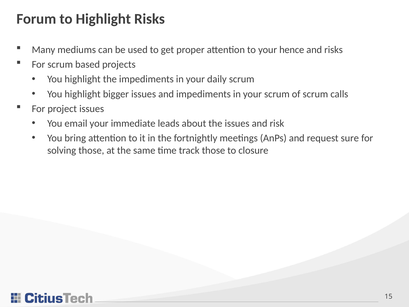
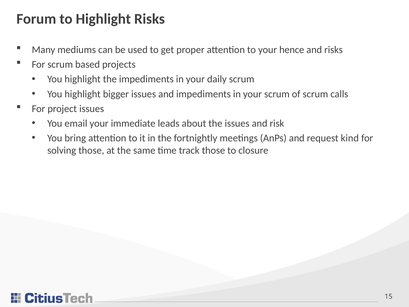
sure: sure -> kind (350, 138)
